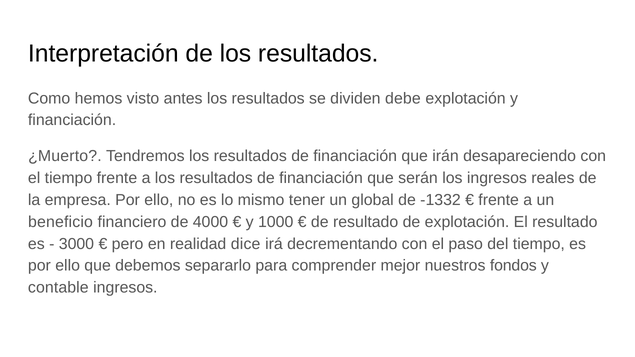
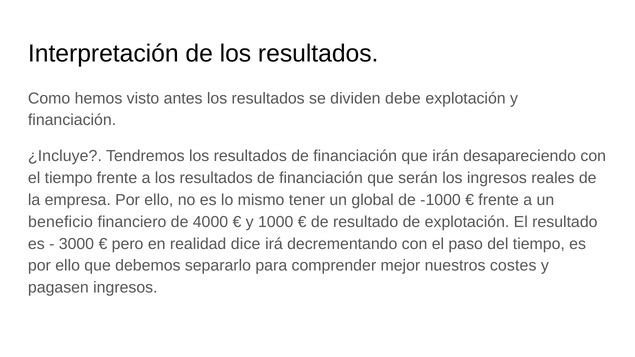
¿Muerto: ¿Muerto -> ¿Incluye (65, 156)
-1332: -1332 -> -1000 (441, 200)
fondos: fondos -> costes (513, 266)
contable: contable -> pagasen (58, 288)
